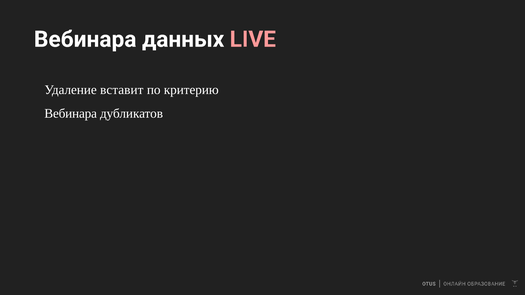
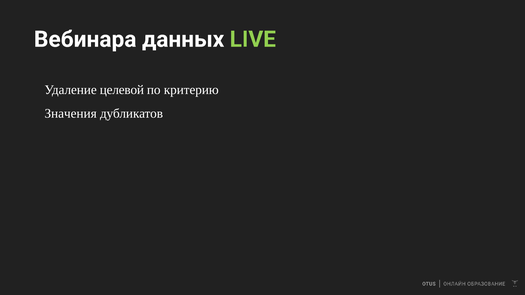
LIVE colour: pink -> light green (253, 39)
вставит: вставит -> целевой (122, 90)
Вебинара: Вебинара -> Значения (71, 114)
